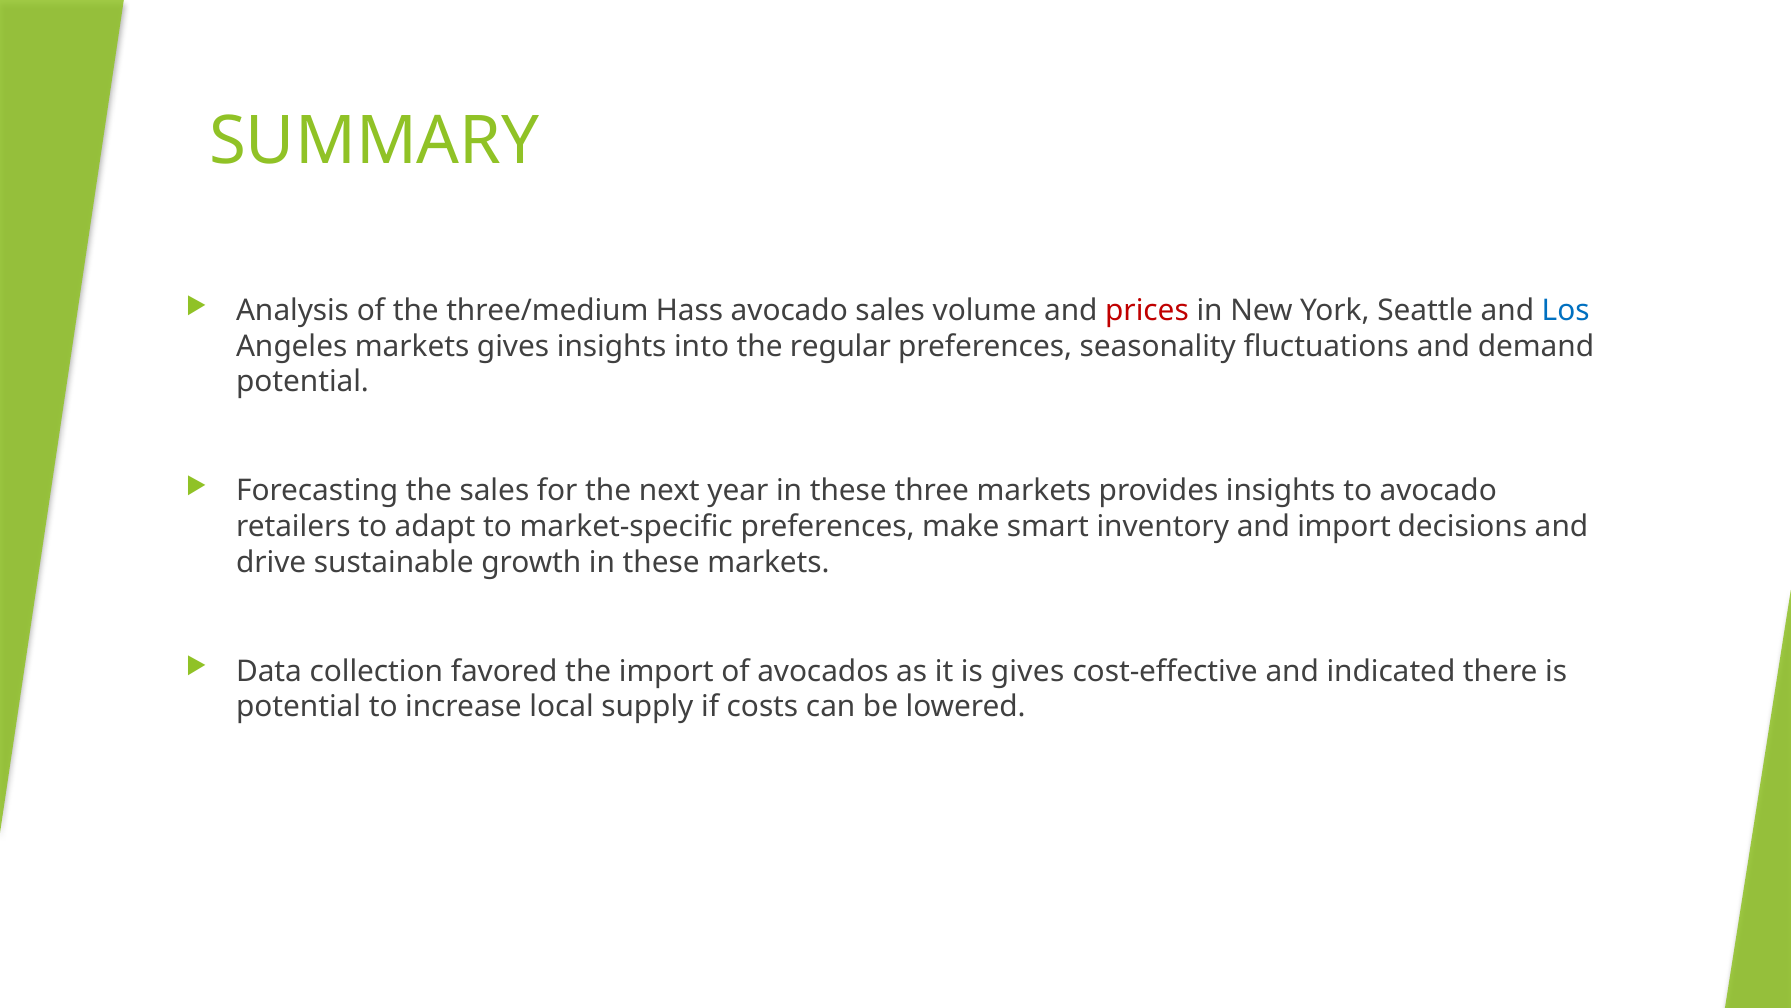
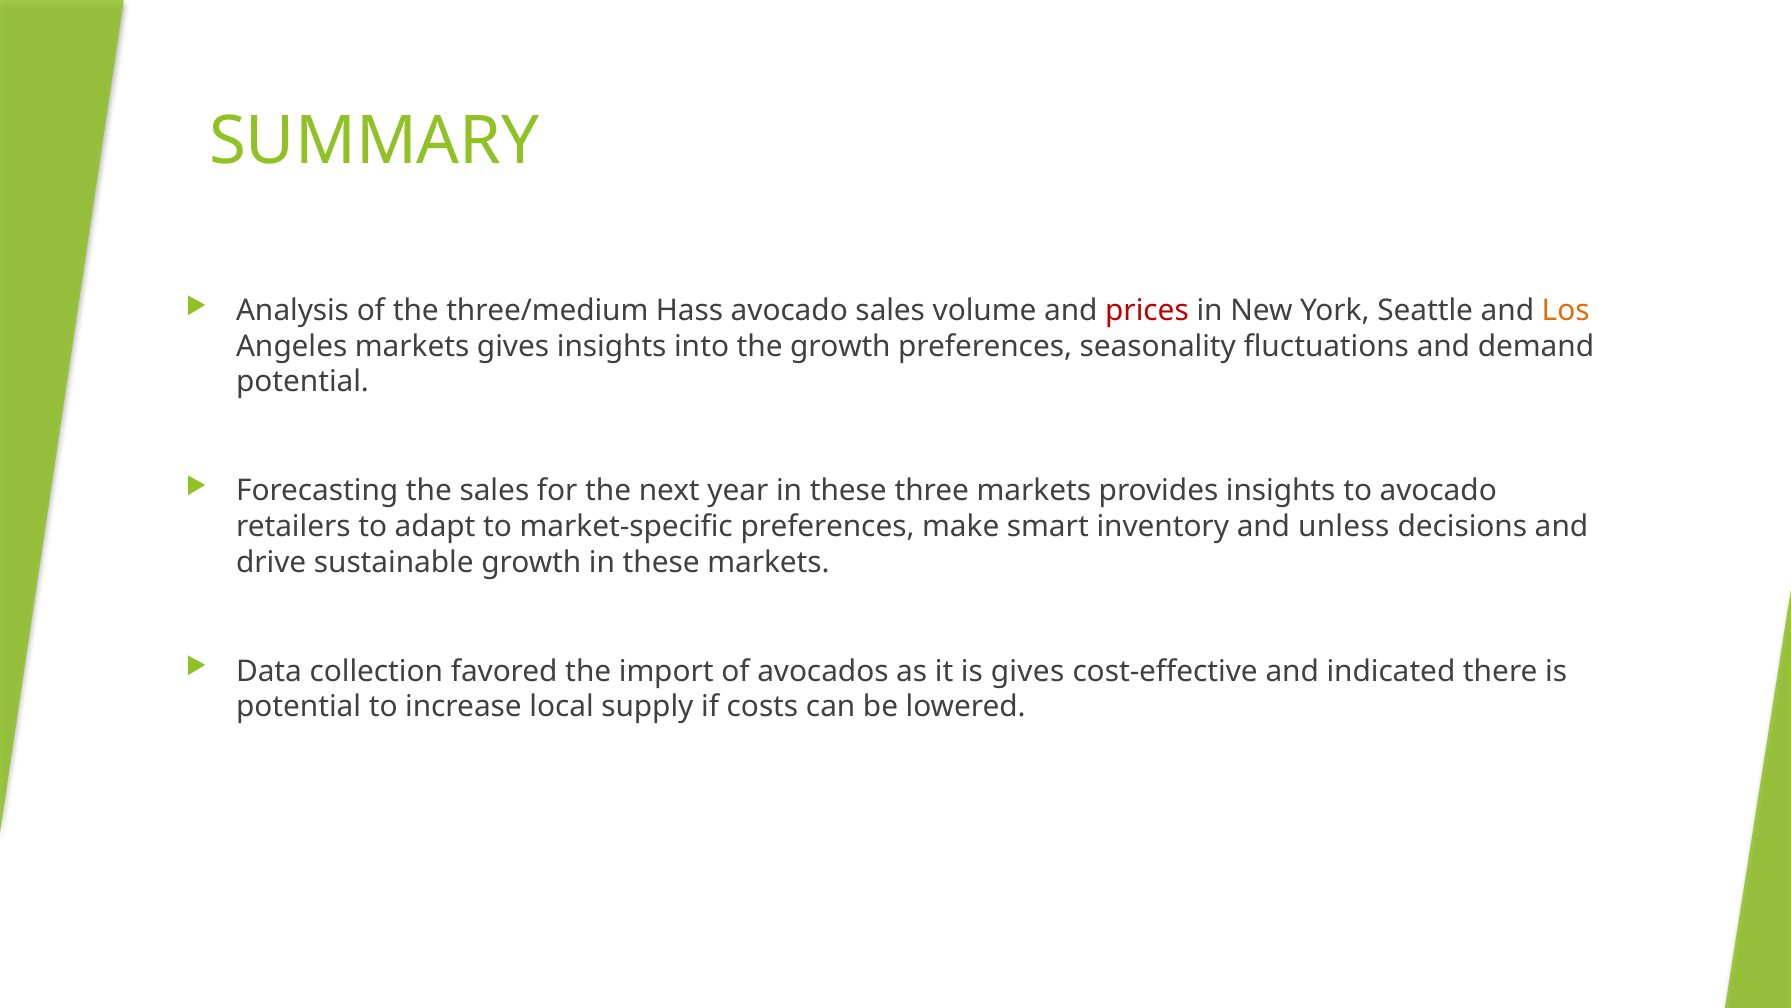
Los colour: blue -> orange (1566, 310)
the regular: regular -> growth (840, 346)
and import: import -> unless (1344, 526)
